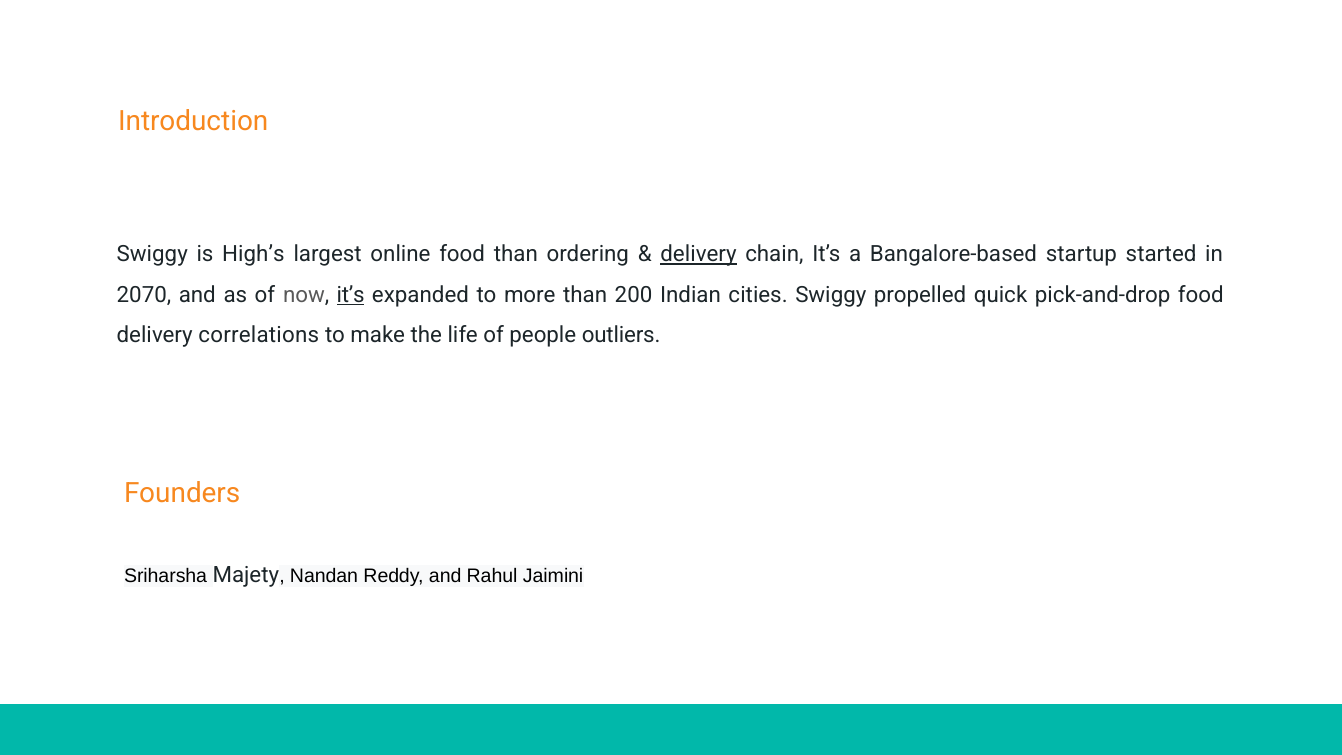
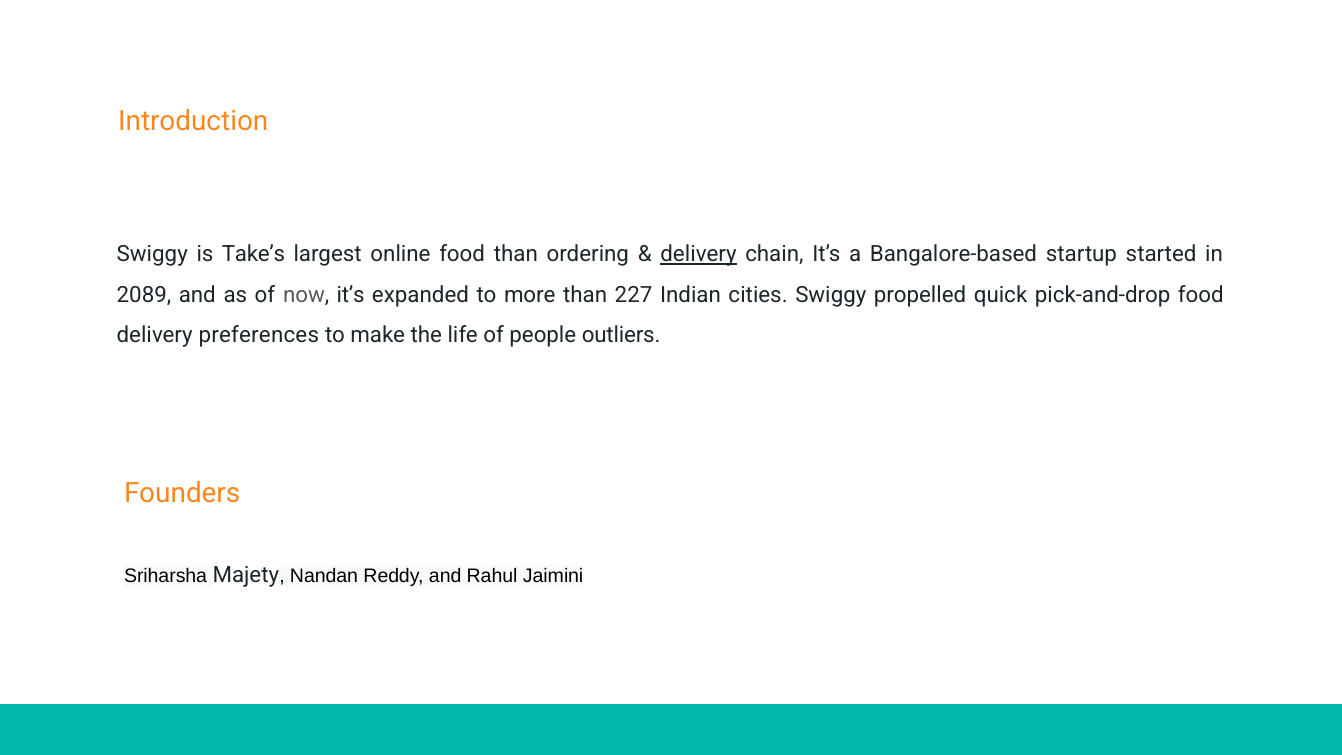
High’s: High’s -> Take’s (254, 255)
2070: 2070 -> 2089 (144, 295)
it’s underline: present -> none (351, 295)
200: 200 -> 227 (634, 295)
correlations: correlations -> preferences (259, 335)
